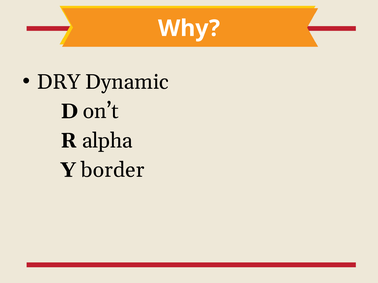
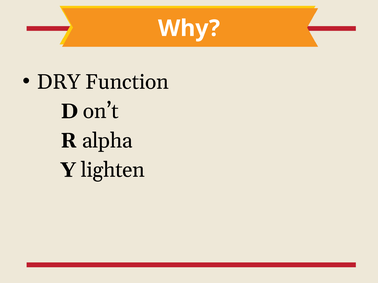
Dynamic: Dynamic -> Function (127, 82)
border: border -> lighten (113, 170)
